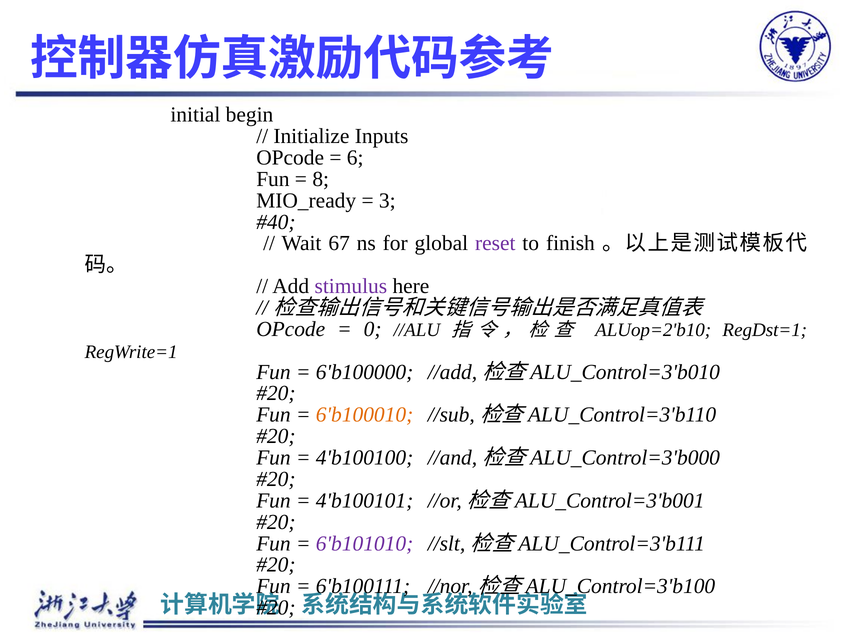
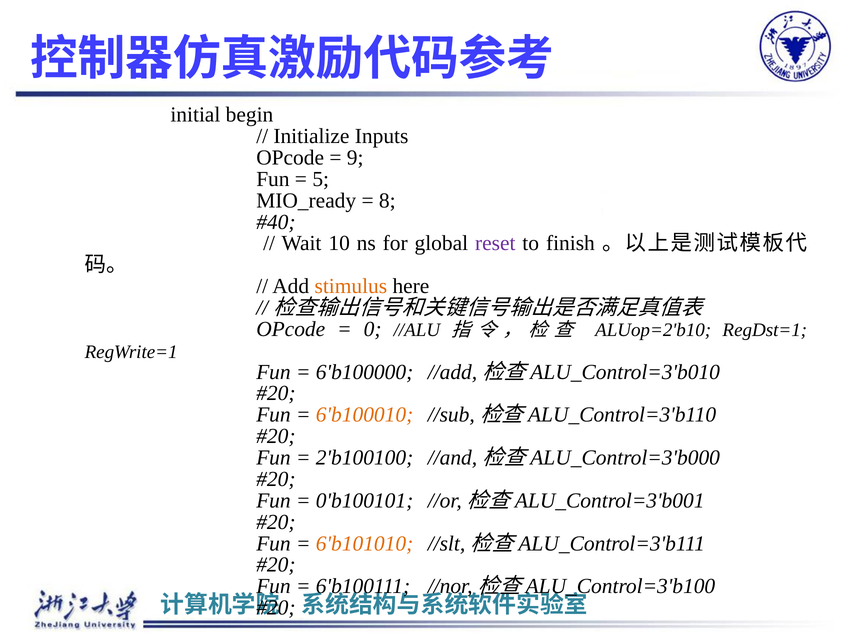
6: 6 -> 9 (355, 158)
8: 8 -> 5 (321, 179)
3: 3 -> 8 (387, 201)
67: 67 -> 10 (339, 244)
stimulus colour: purple -> orange (351, 286)
4'b100100: 4'b100100 -> 2'b100100 (365, 458)
4'b100101: 4'b100101 -> 0'b100101 (365, 501)
6'b101010 colour: purple -> orange (365, 544)
